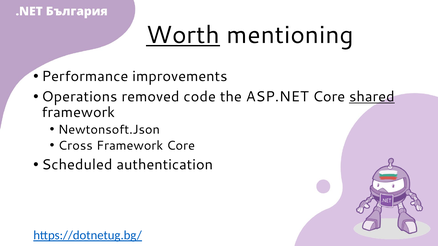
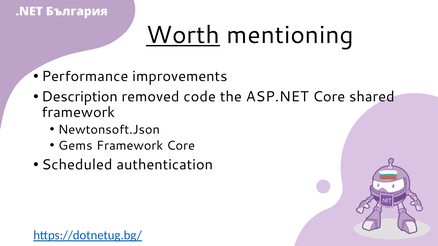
Operations: Operations -> Description (80, 97)
shared underline: present -> none (372, 97)
Cross: Cross -> Gems (75, 146)
